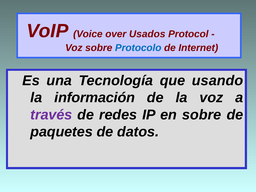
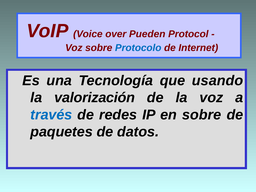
Usados: Usados -> Pueden (147, 34)
información: información -> valorización (95, 98)
través colour: purple -> blue (51, 115)
